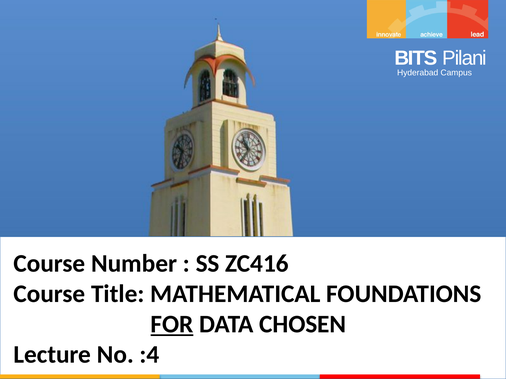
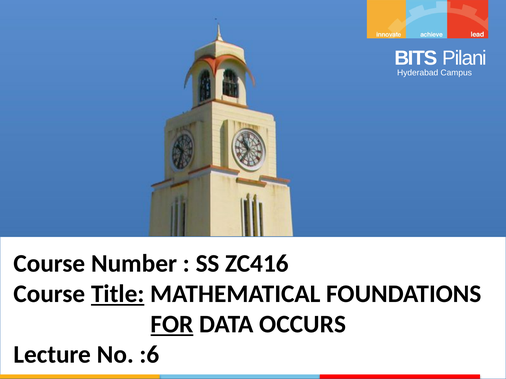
Title underline: none -> present (118, 294)
CHOSEN: CHOSEN -> OCCURS (303, 325)
:4: :4 -> :6 (149, 355)
